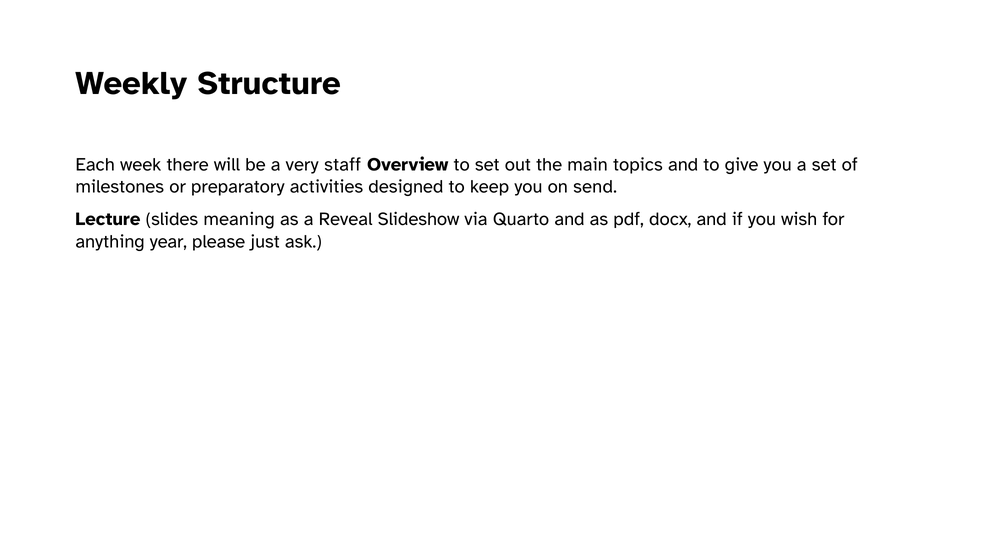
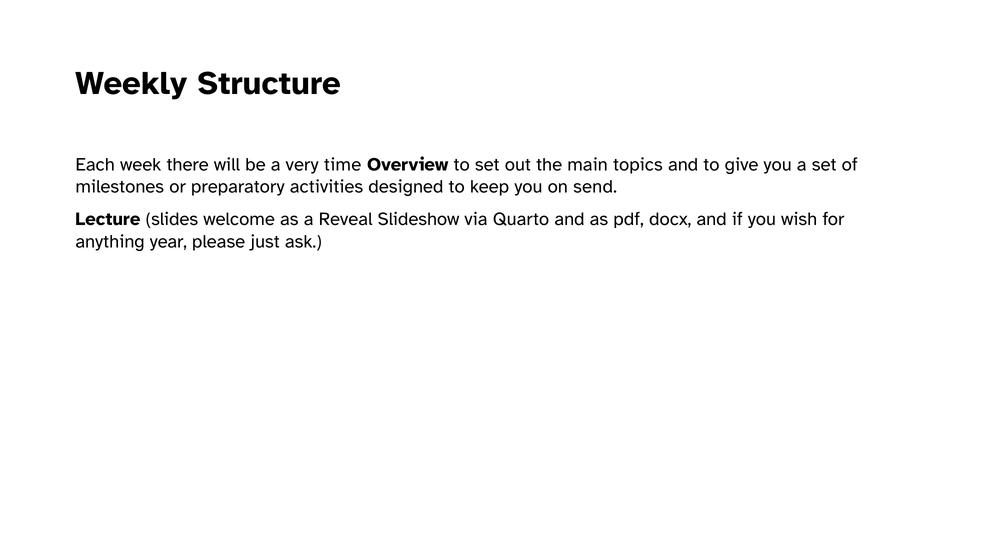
staff: staff -> time (343, 164)
meaning: meaning -> welcome (239, 219)
